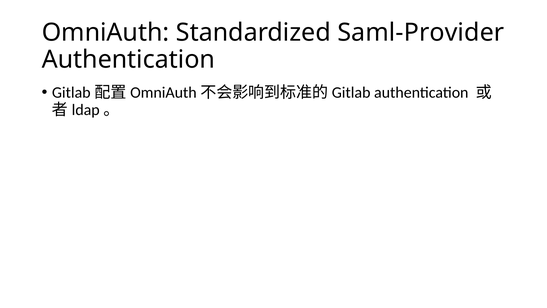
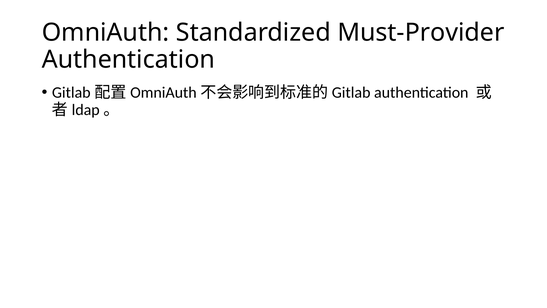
Saml-Provider: Saml-Provider -> Must-Provider (421, 32)
